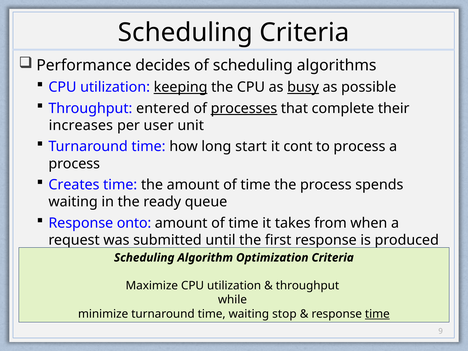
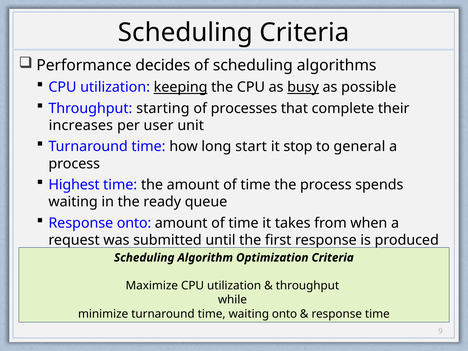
entered: entered -> starting (163, 108)
processes underline: present -> none (244, 108)
cont: cont -> stop (298, 147)
to process: process -> general (359, 147)
Creates: Creates -> Highest (74, 185)
waiting stop: stop -> onto (285, 314)
time underline: present -> none (377, 314)
